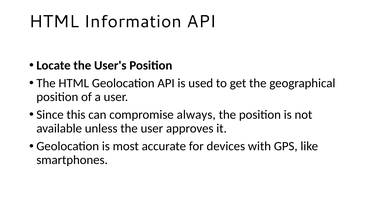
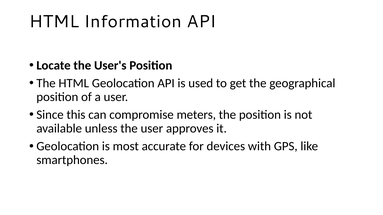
always: always -> meters (196, 115)
